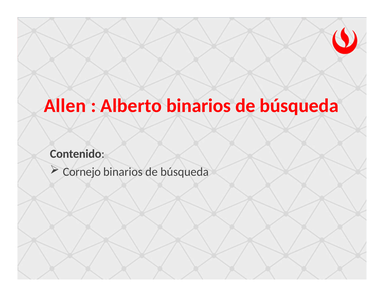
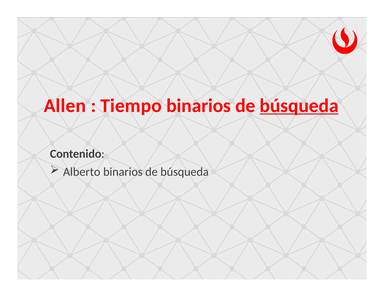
Alberto: Alberto -> Tiempo (131, 106)
búsqueda underline: none -> present (299, 106)
Cornejo: Cornejo -> Alberto (82, 172)
